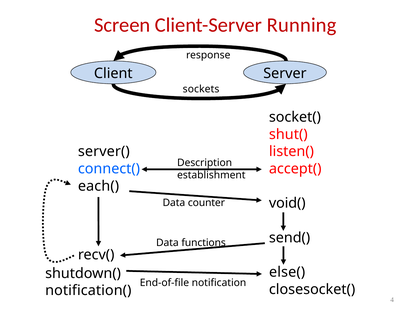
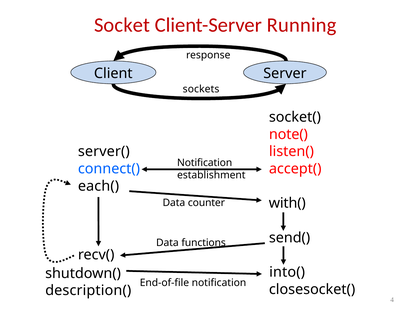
Screen: Screen -> Socket (122, 25)
shut(: shut( -> note( (288, 134)
Description: Description -> Notification (205, 163)
void(: void( -> with( (287, 203)
else(: else( -> into( (287, 272)
notification(: notification( -> description( (88, 291)
